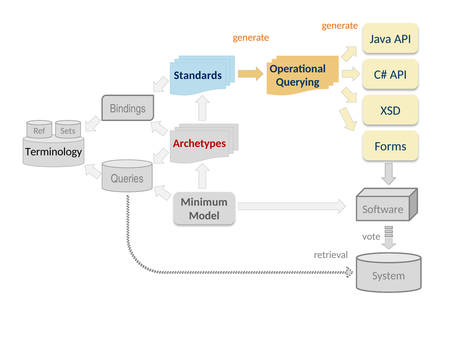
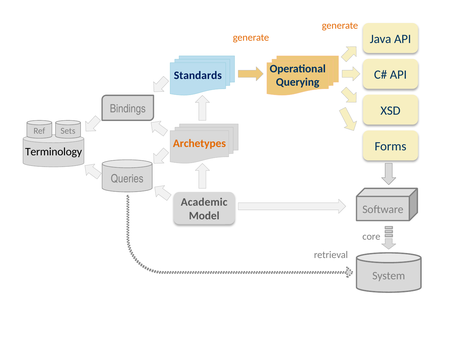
Archetypes colour: red -> orange (199, 144)
Minimum: Minimum -> Academic (204, 202)
vote: vote -> core (371, 237)
